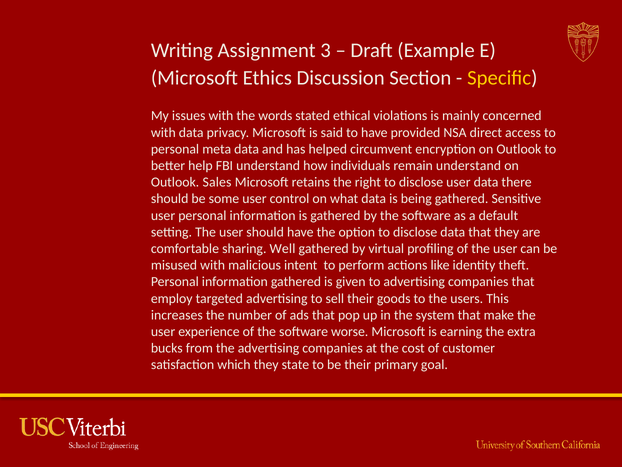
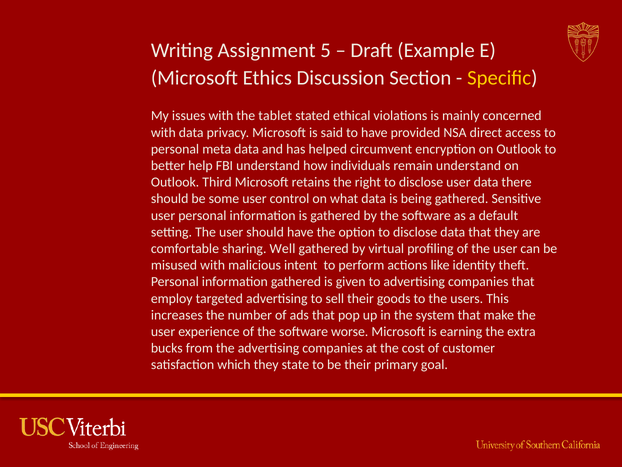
3: 3 -> 5 (326, 50)
words: words -> tablet (275, 116)
Sales: Sales -> Third (217, 182)
